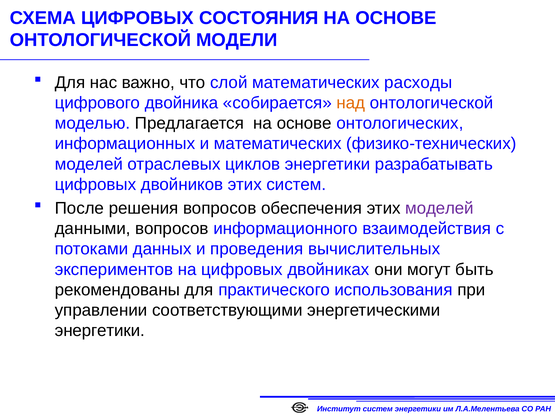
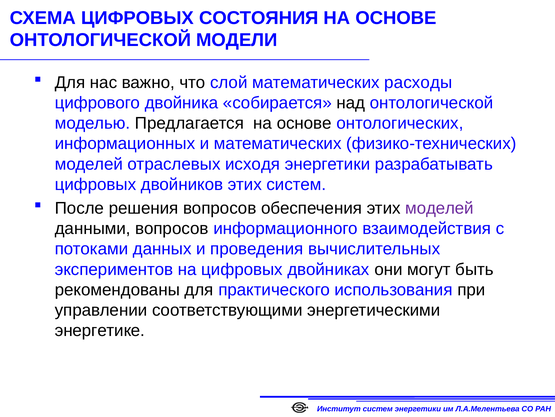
над colour: orange -> black (351, 103)
циклов: циклов -> исходя (253, 164)
энергетики: энергетики -> энергетике (100, 330)
